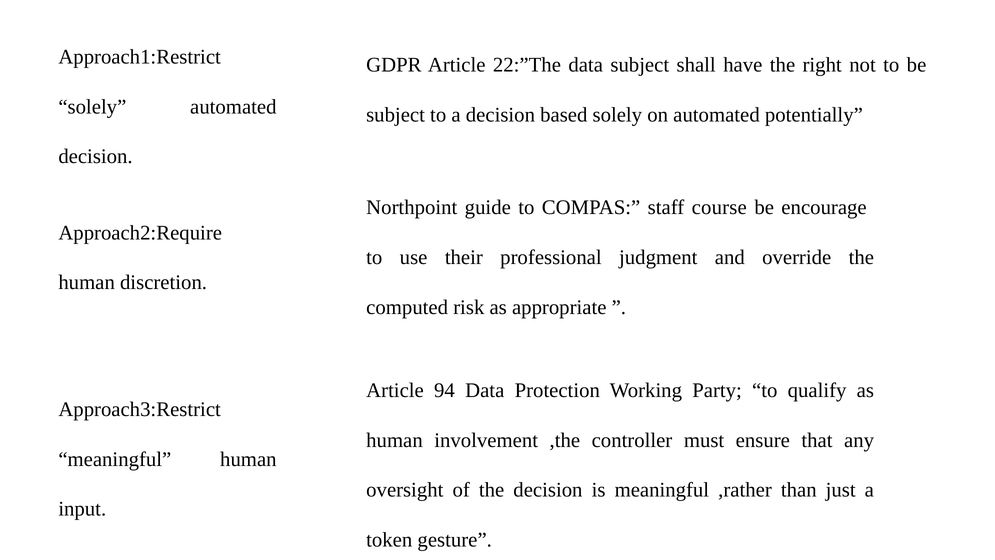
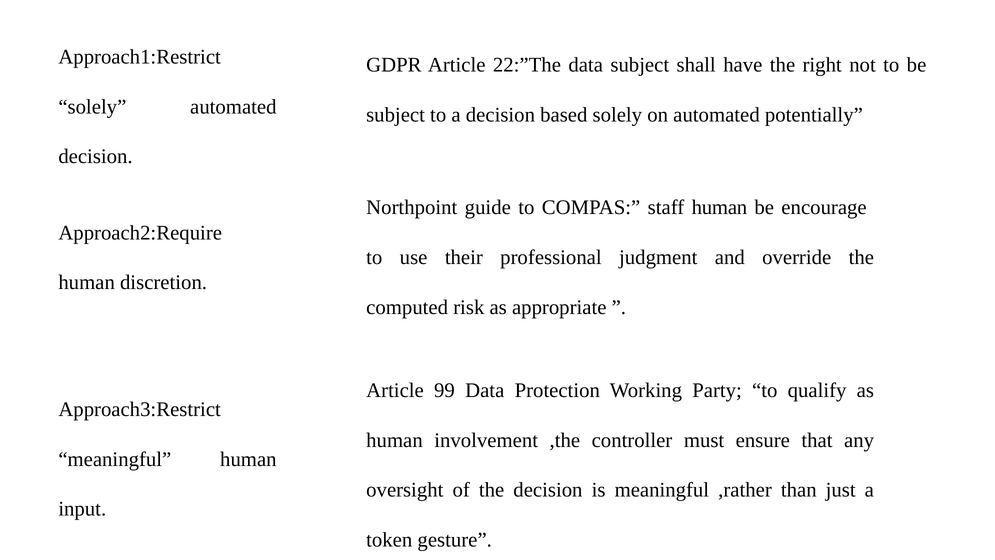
staff course: course -> human (719, 207)
94: 94 -> 99 (444, 390)
